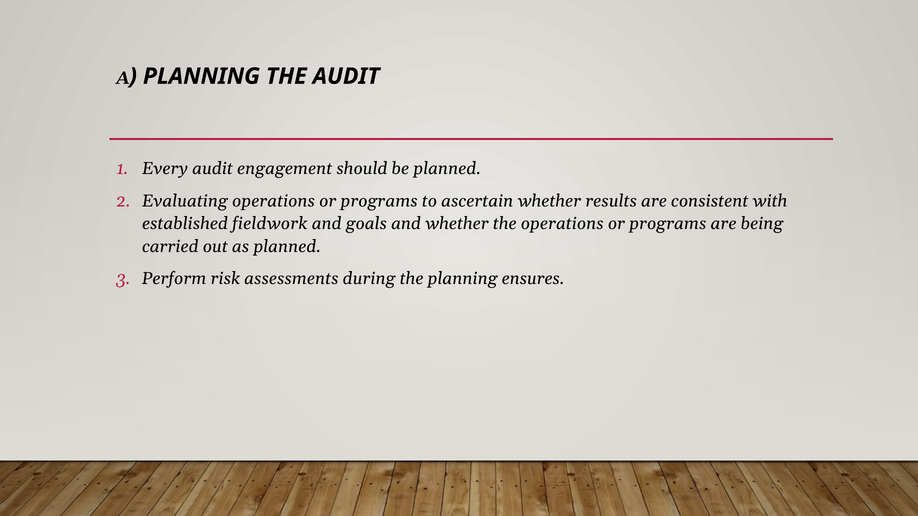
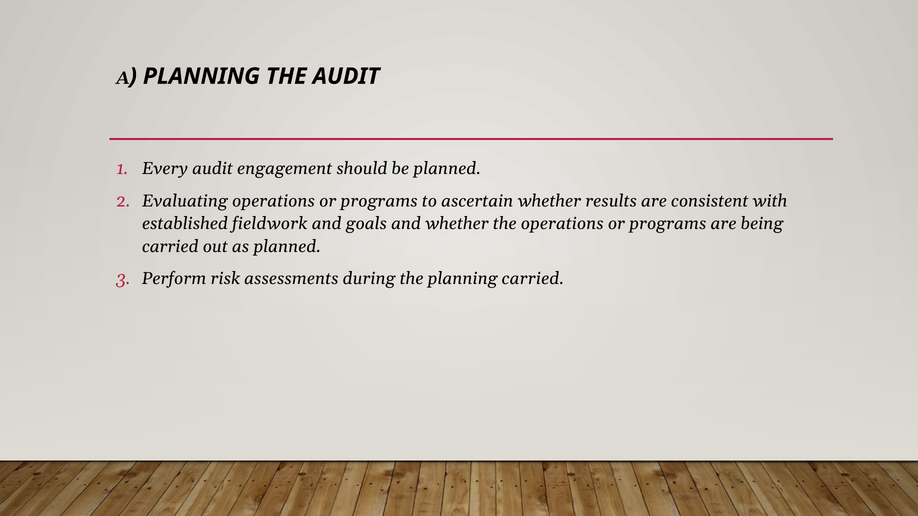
planning ensures: ensures -> carried (533, 279)
